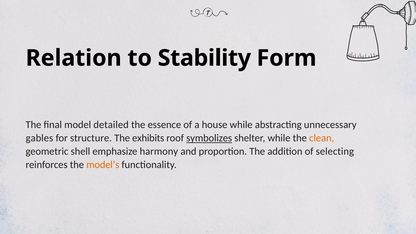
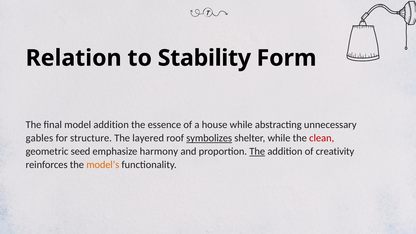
model detailed: detailed -> addition (111, 125)
exhibits: exhibits -> layered (148, 138)
clean colour: orange -> red (322, 138)
shell: shell -> seed (81, 151)
The underline: none -> present (257, 151)
selecting: selecting -> creativity (335, 151)
